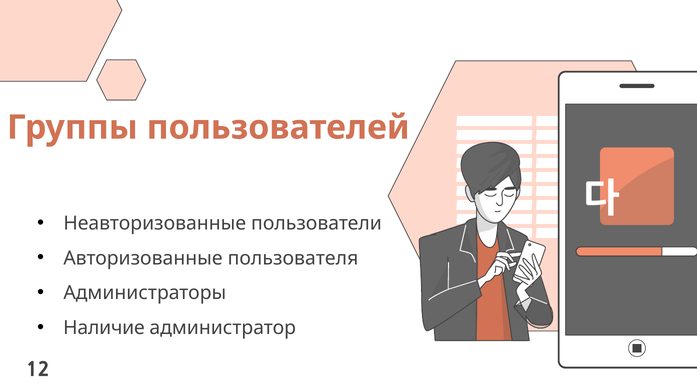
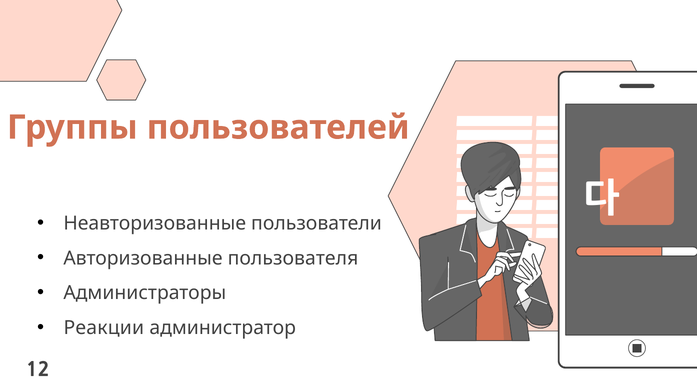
Наличие: Наличие -> Реакции (104, 328)
